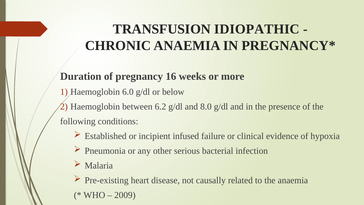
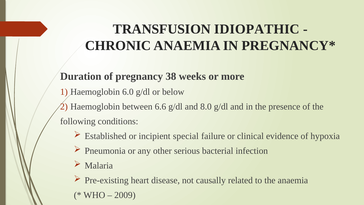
16: 16 -> 38 (171, 76)
6.2: 6.2 -> 6.6 (160, 106)
infused: infused -> special (186, 136)
